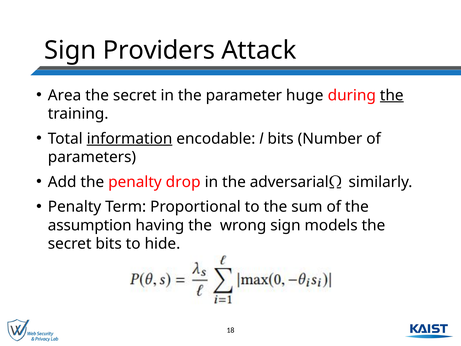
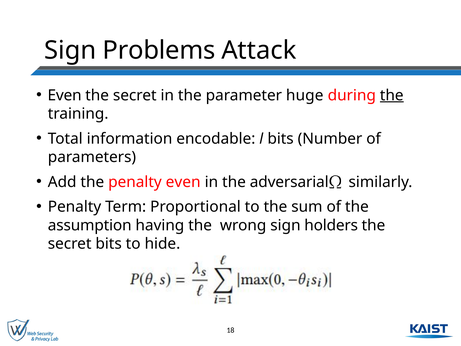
Providers: Providers -> Problems (159, 50)
Area: Area -> Even (65, 95)
information underline: present -> none (130, 139)
penalty drop: drop -> even (183, 182)
models: models -> holders (331, 225)
